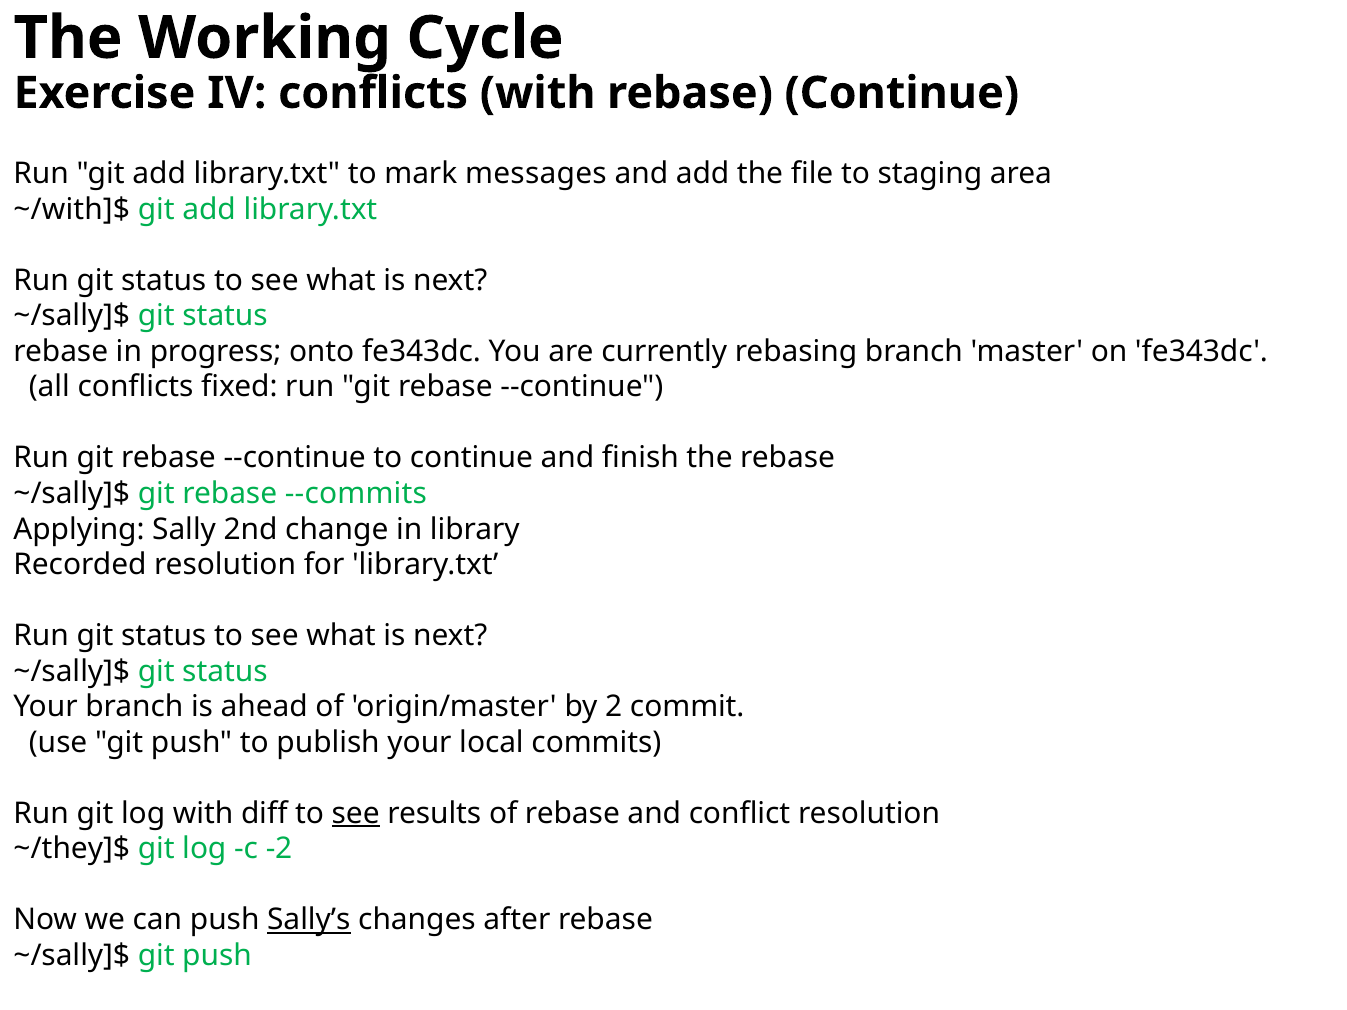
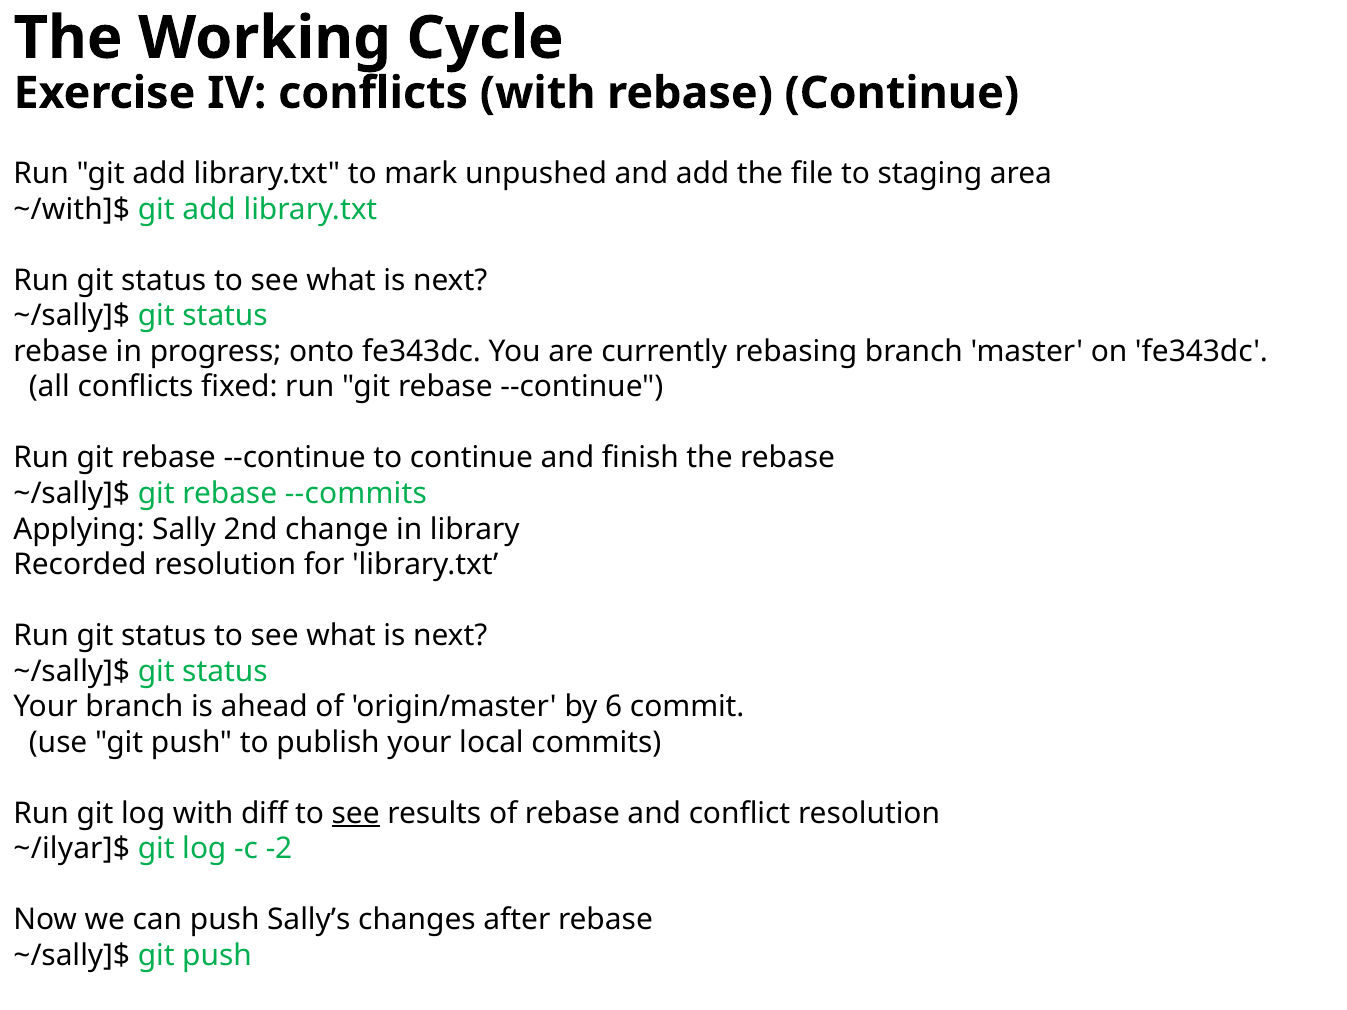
messages: messages -> unpushed (536, 174)
2: 2 -> 6 (614, 707)
~/they]$: ~/they]$ -> ~/ilyar]$ (72, 849)
Sally’s underline: present -> none (309, 920)
